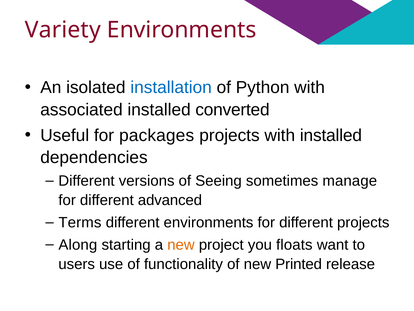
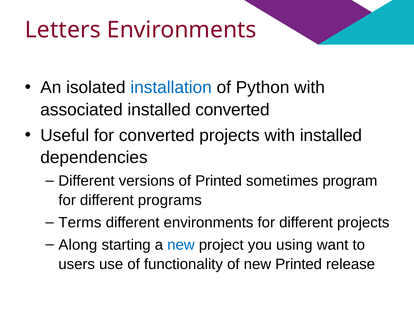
Variety: Variety -> Letters (63, 30)
for packages: packages -> converted (157, 135)
of Seeing: Seeing -> Printed (219, 181)
manage: manage -> program (350, 181)
advanced: advanced -> programs (170, 200)
new colour: orange -> blue (181, 244)
floats: floats -> using (294, 244)
